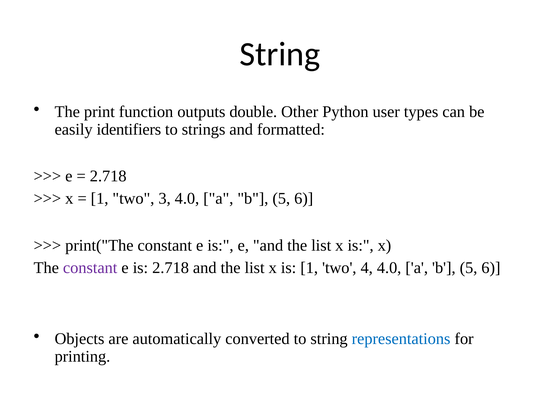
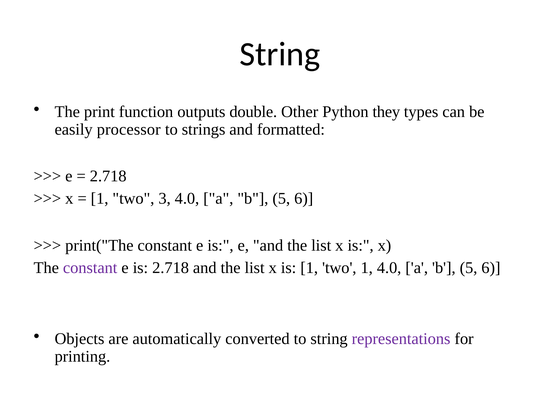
user: user -> they (386, 112)
identifiers: identifiers -> processor (129, 129)
two 4: 4 -> 1 (367, 268)
representations colour: blue -> purple (401, 339)
